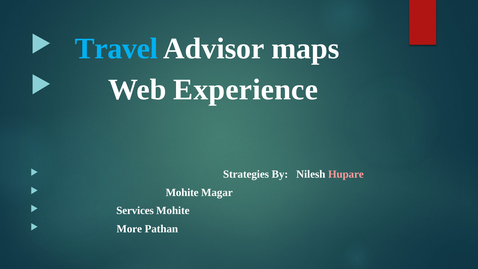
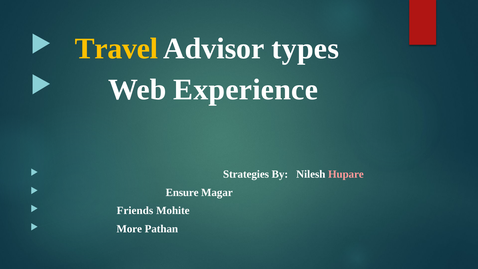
Travel colour: light blue -> yellow (116, 49)
maps: maps -> types (305, 49)
Mohite: Mohite -> Ensure (182, 192)
Services: Services -> Friends (135, 210)
